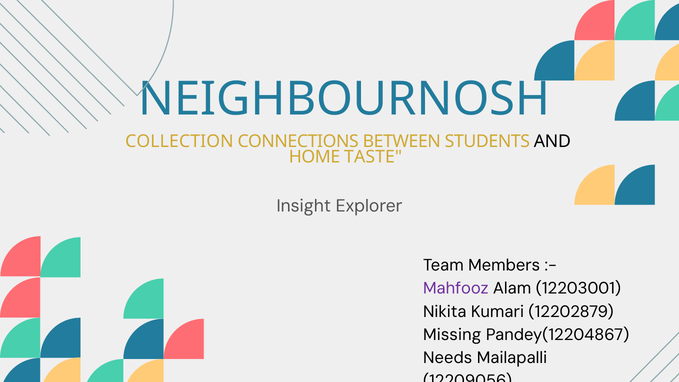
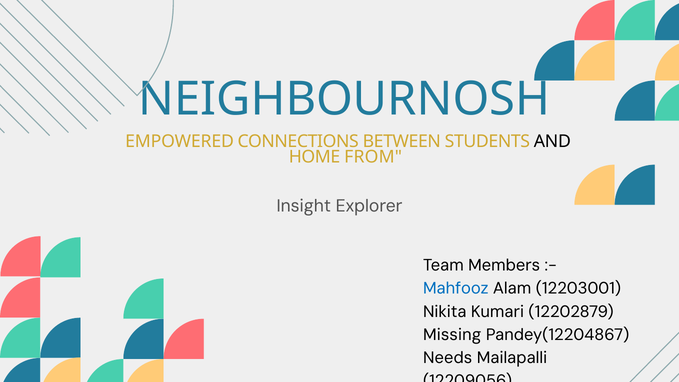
COLLECTION: COLLECTION -> EMPOWERED (180, 141)
TASTE: TASTE -> FROM (373, 157)
Mahfooz colour: purple -> blue (456, 288)
